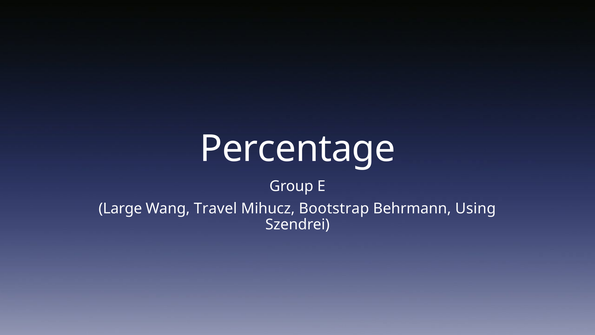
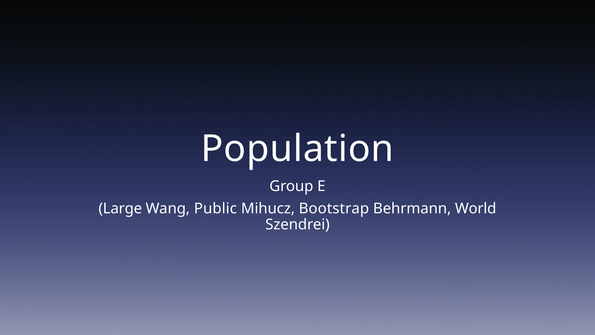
Percentage: Percentage -> Population (297, 149)
Travel: Travel -> Public (215, 208)
Using: Using -> World (476, 208)
